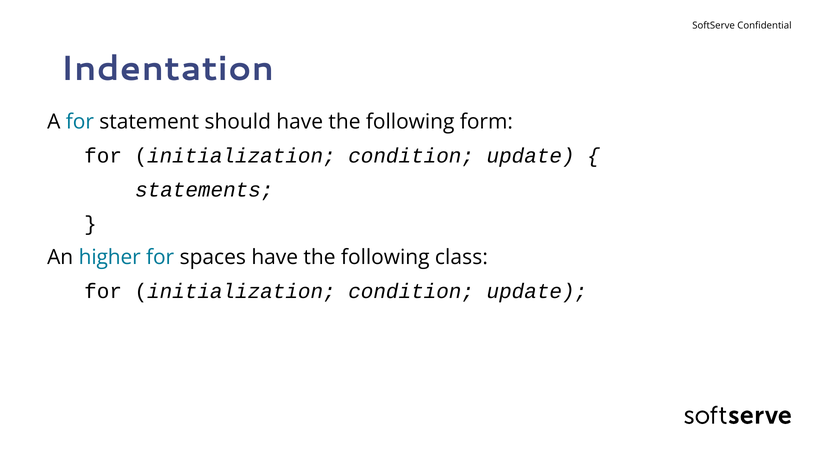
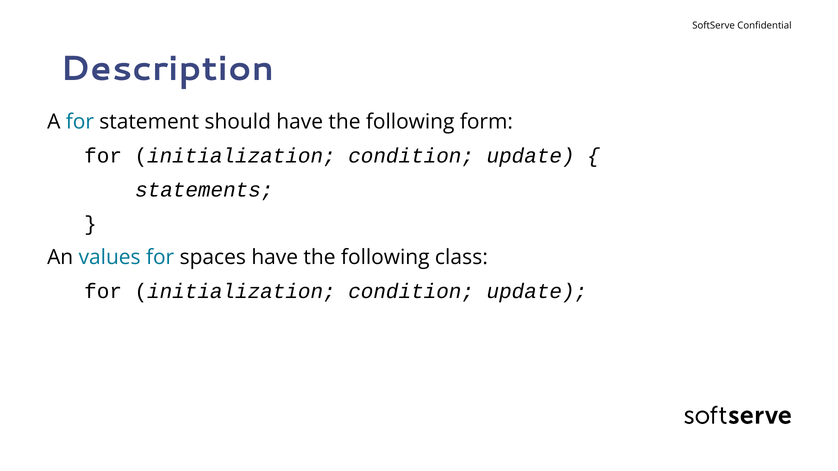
Indentation: Indentation -> Description (167, 69)
higher: higher -> values (110, 258)
